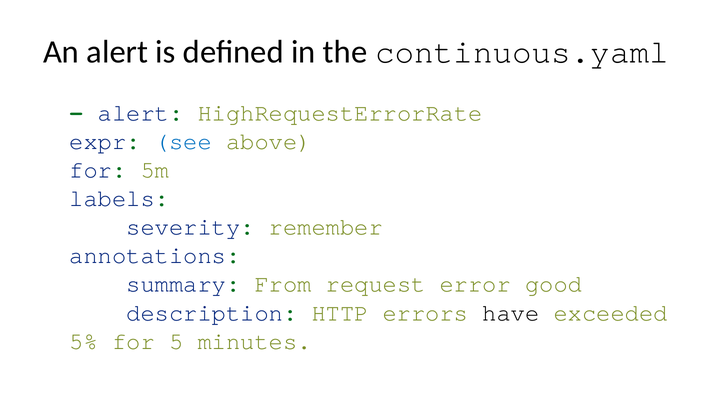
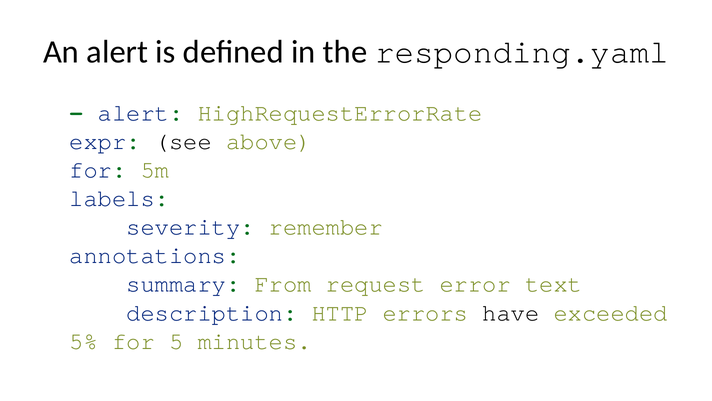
continuous.yaml: continuous.yaml -> responding.yaml (522, 52)
see colour: blue -> black (183, 141)
good: good -> text (554, 284)
